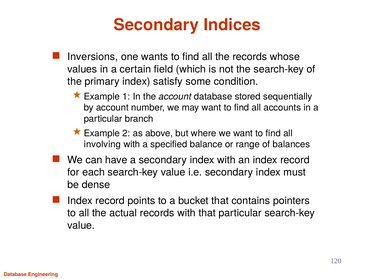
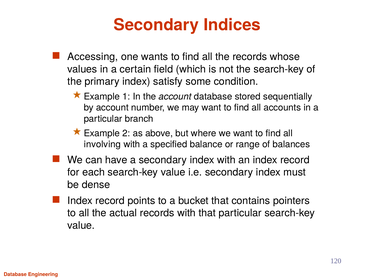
Inversions: Inversions -> Accessing (93, 57)
